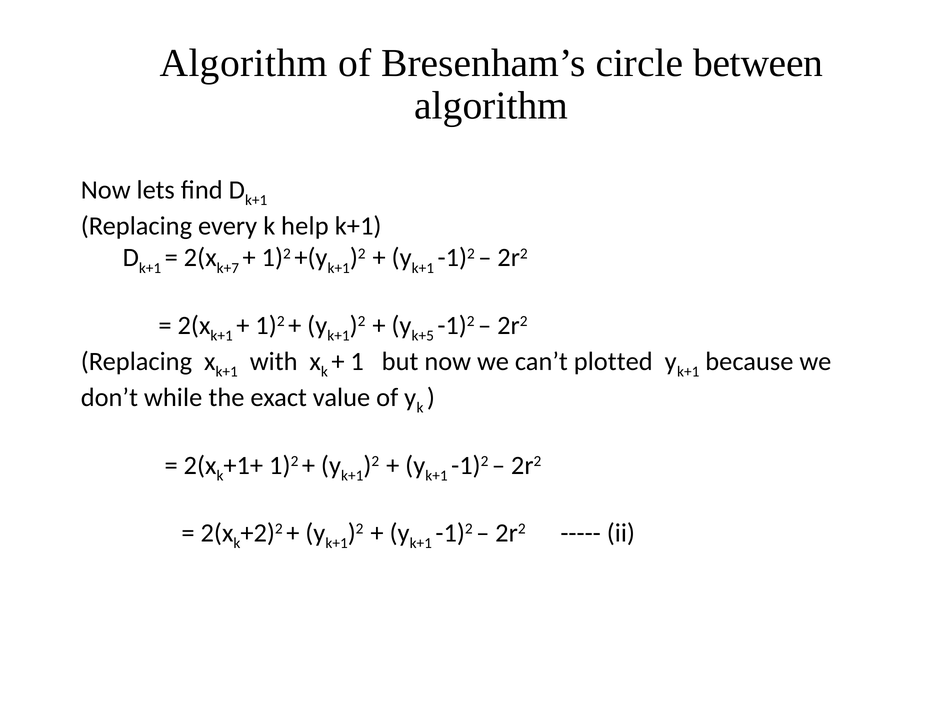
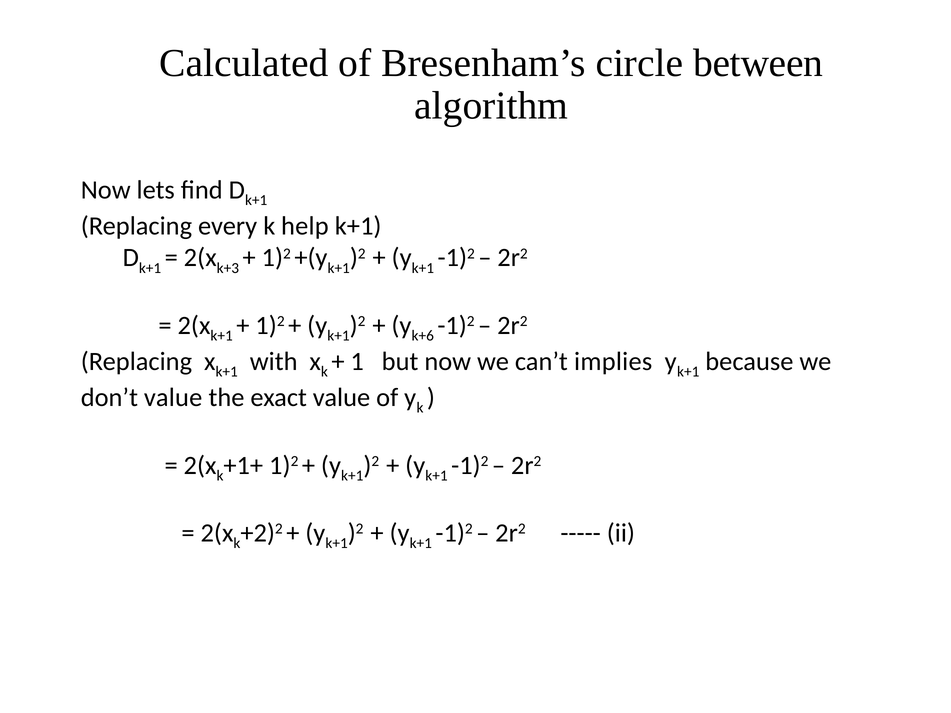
Algorithm: Algorithm -> Calculated (244, 63)
k+7: k+7 -> k+3 (228, 268)
k+5: k+5 -> k+6 (423, 336)
plotted: plotted -> implies (613, 362)
don’t while: while -> value (173, 398)
